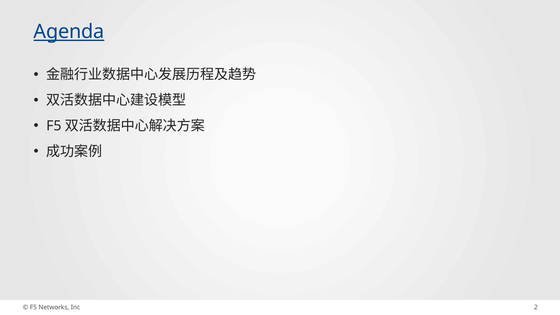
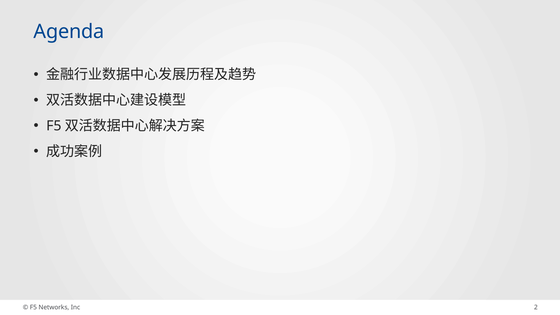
Agenda underline: present -> none (69, 32)
